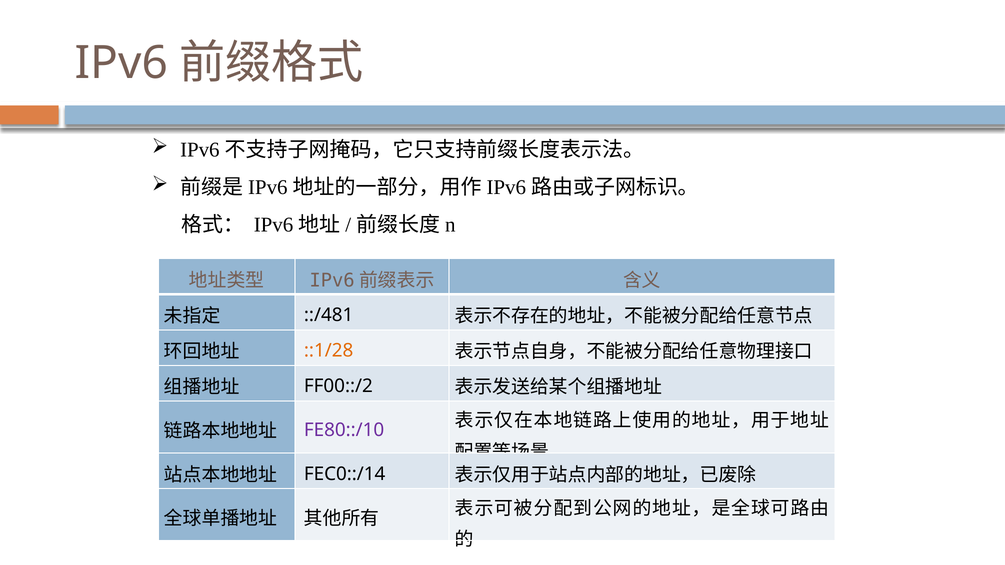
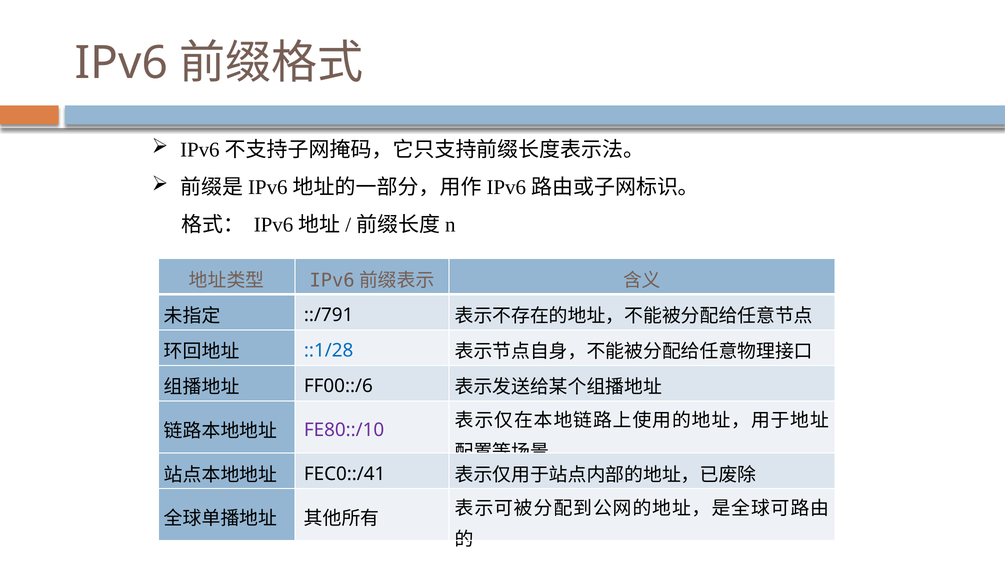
::/481: ::/481 -> ::/791 (329, 315)
::1/28 colour: orange -> blue (329, 351)
FF00::/2: FF00::/2 -> FF00::/6 (338, 386)
FEC0::/14: FEC0::/14 -> FEC0::/41 (345, 474)
